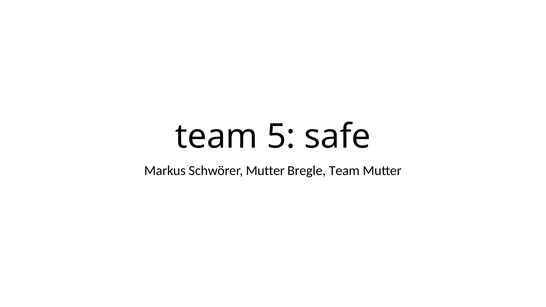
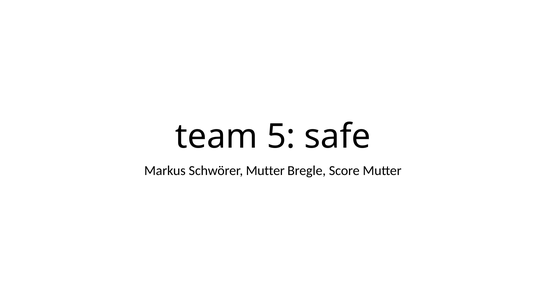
Bregle Team: Team -> Score (344, 171)
